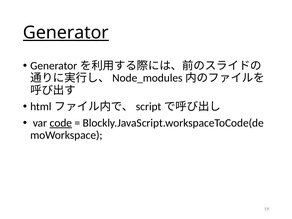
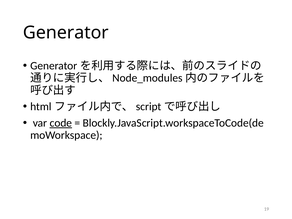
Generator underline: present -> none (66, 33)
